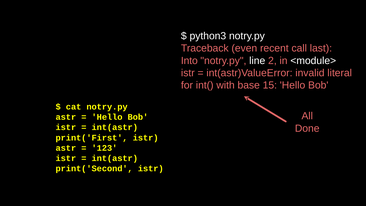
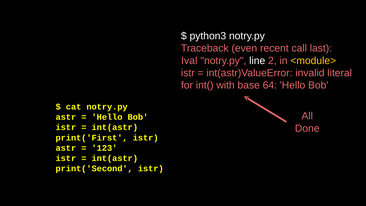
Into: Into -> Ival (189, 61)
<module> colour: white -> yellow (313, 61)
15: 15 -> 64 (270, 85)
